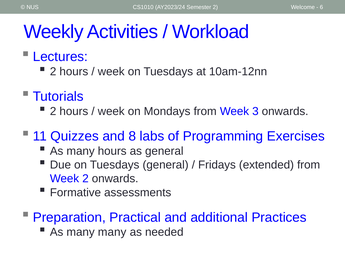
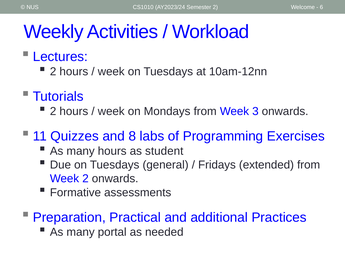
as general: general -> student (164, 151)
many many: many -> portal (112, 232)
